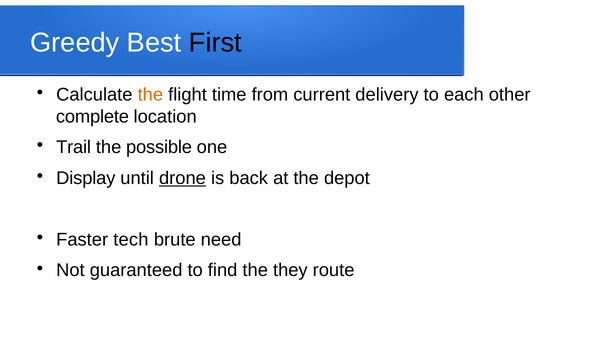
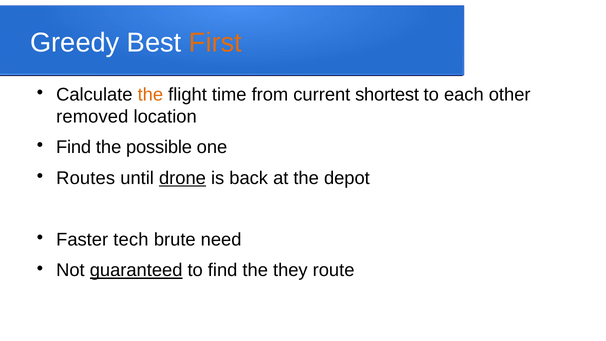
First colour: black -> orange (215, 43)
delivery: delivery -> shortest (387, 94)
complete: complete -> removed (92, 116)
Trail: Trail -> Find (74, 147)
Display: Display -> Routes (86, 178)
guaranteed underline: none -> present (136, 270)
